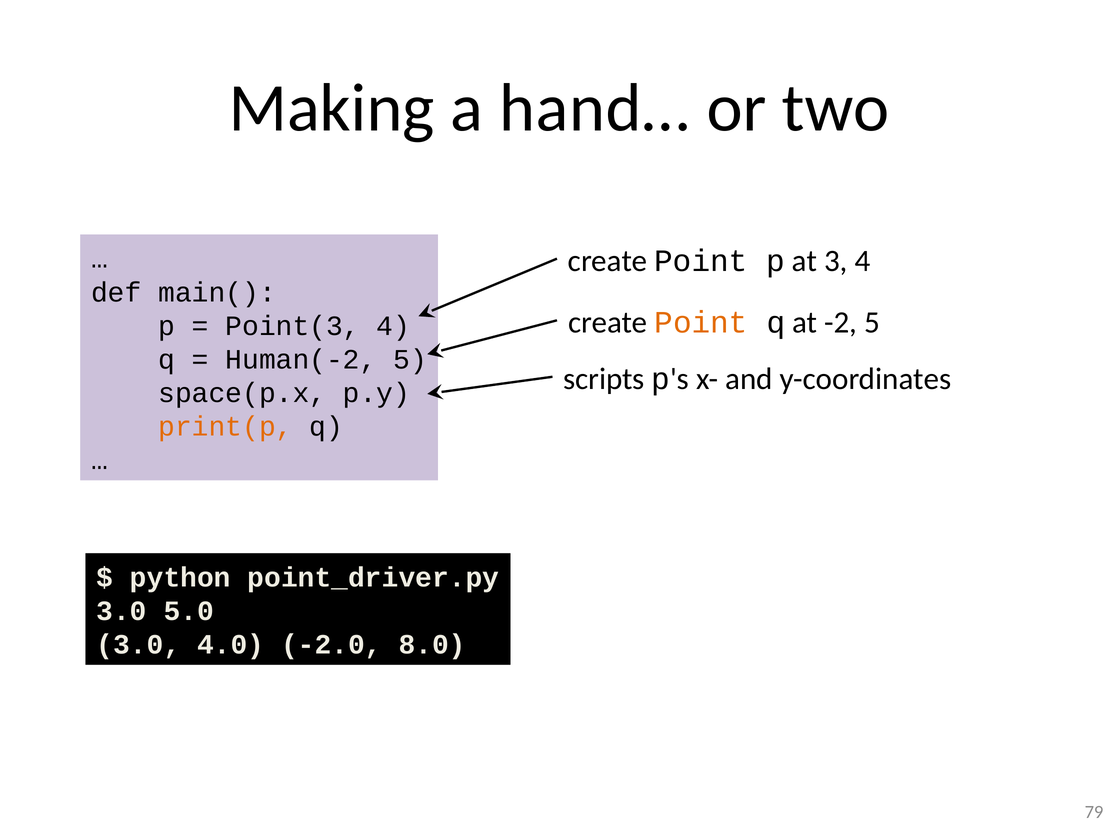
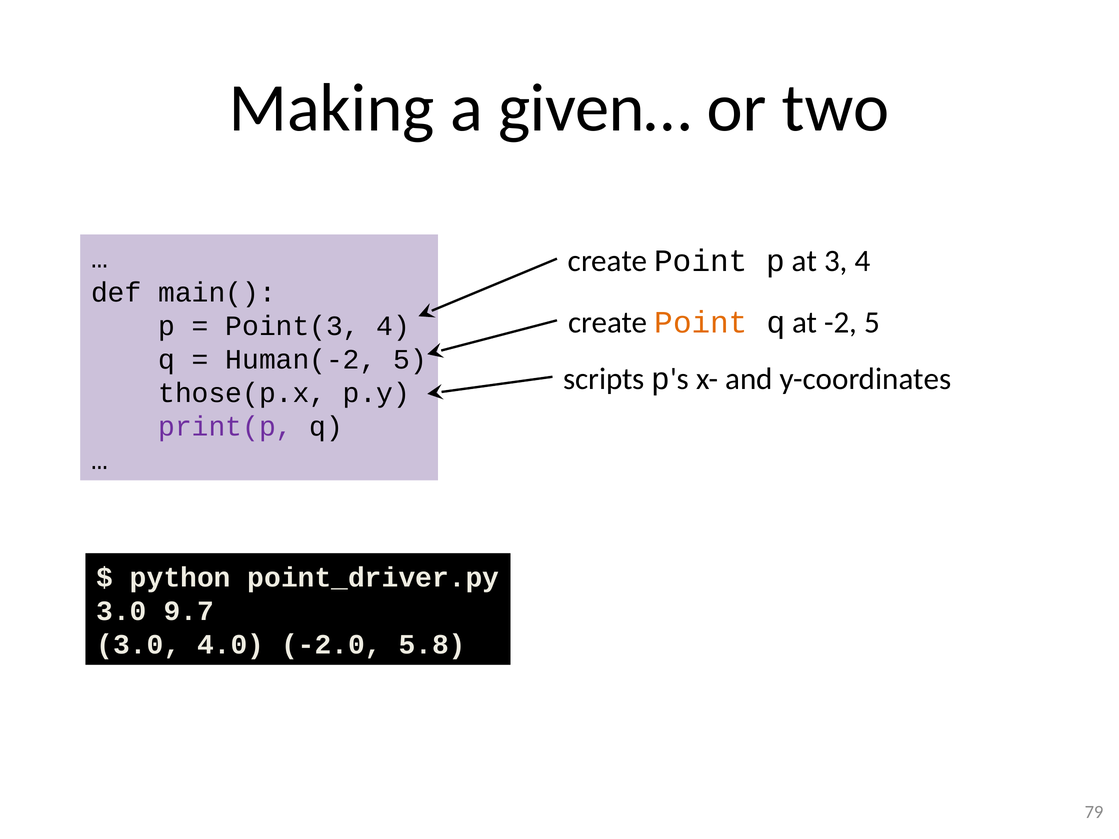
hand…: hand… -> given… (595, 108)
space(p.x: space(p.x -> those(p.x (242, 393)
print(p colour: orange -> purple (225, 427)
5.0: 5.0 -> 9.7 (189, 611)
8.0: 8.0 -> 5.8 (432, 645)
